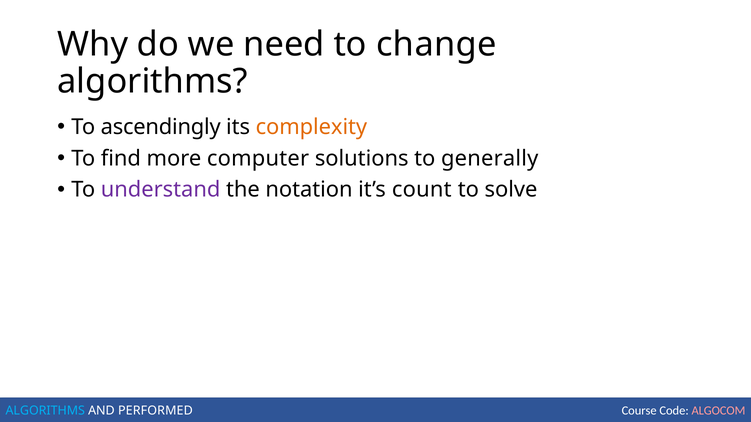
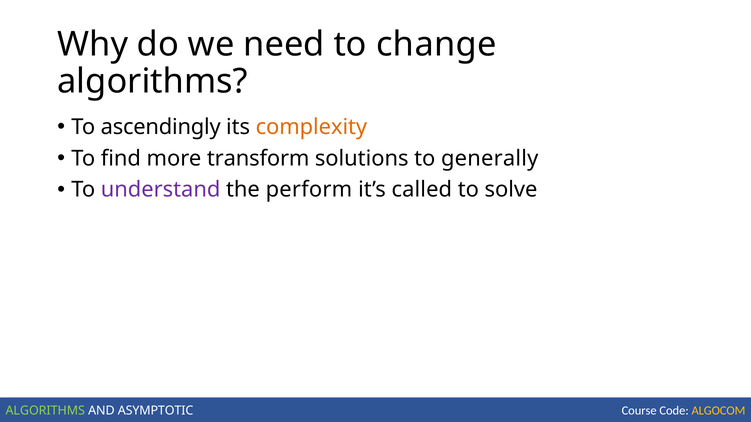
computer: computer -> transform (258, 158)
notation: notation -> perform (309, 190)
count: count -> called (422, 190)
ALGORITHMS colour: light blue -> light green (45, 411)
PERFORMED: PERFORMED -> ASYMPTOTIC (156, 411)
ALGOCOM colour: pink -> yellow (718, 411)
